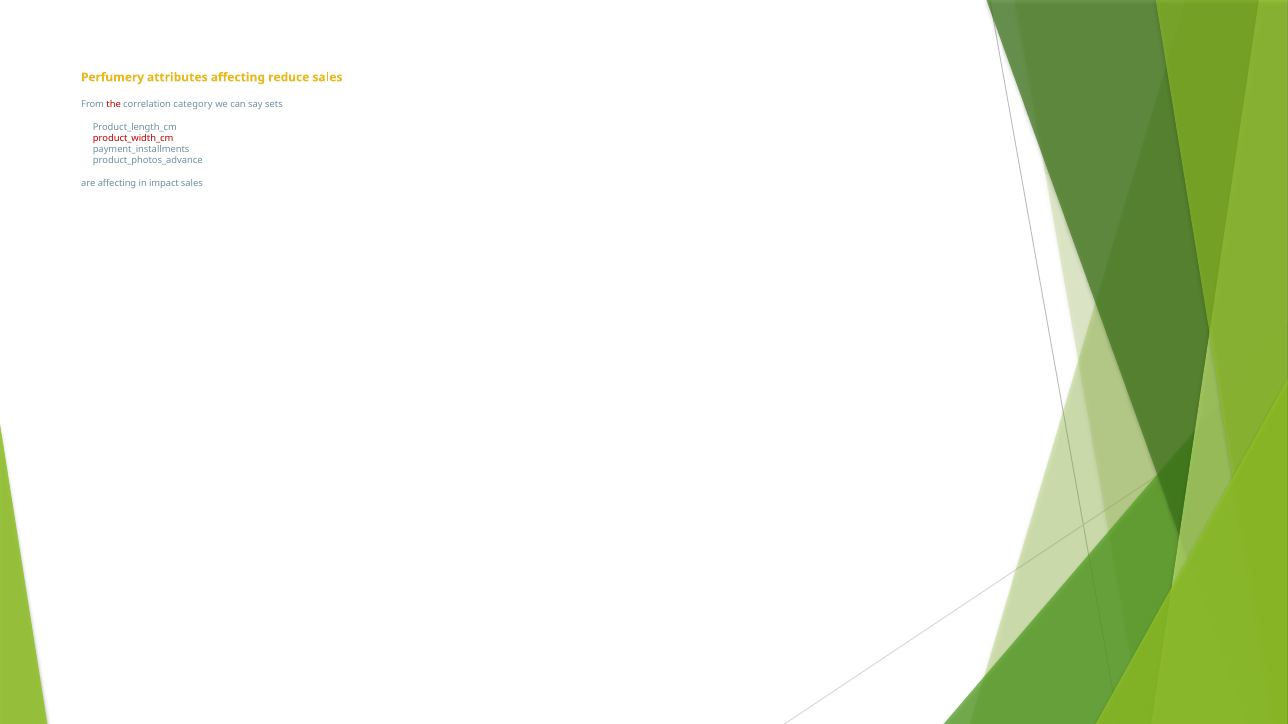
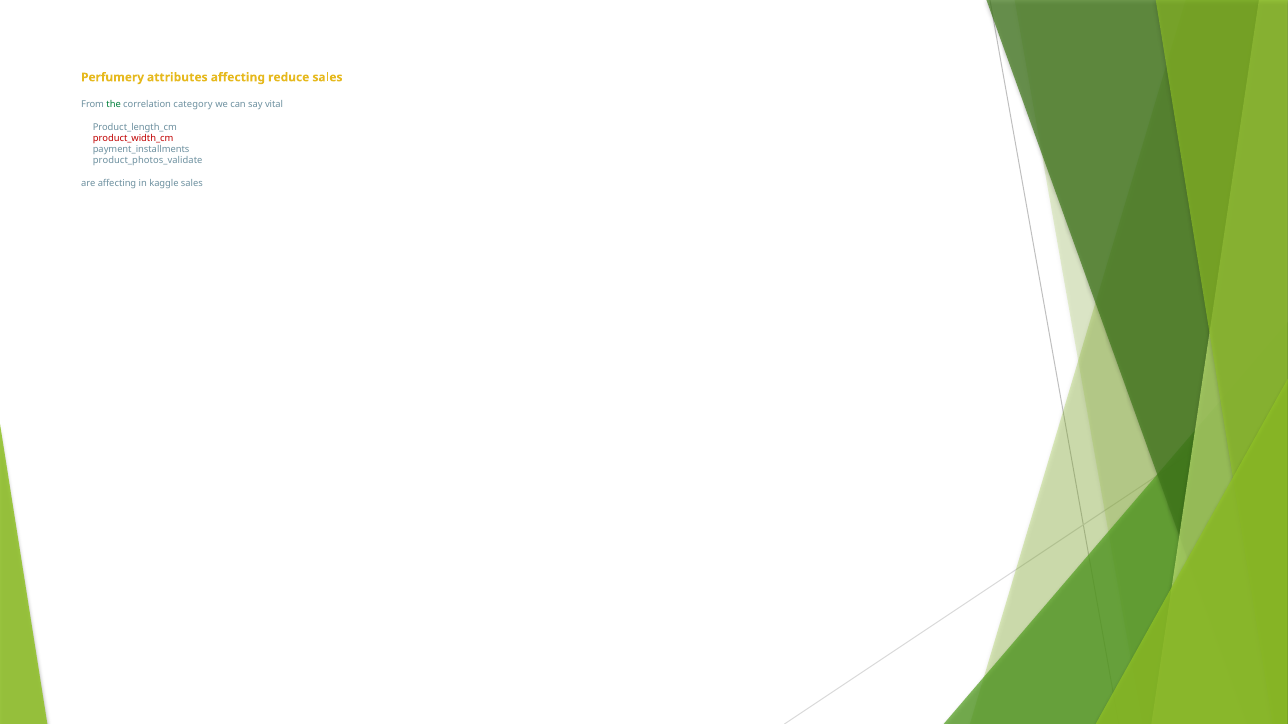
the colour: red -> green (114, 105)
sets: sets -> vital (274, 105)
product_photos_advance: product_photos_advance -> product_photos_validate (148, 161)
impact: impact -> kaggle (164, 183)
